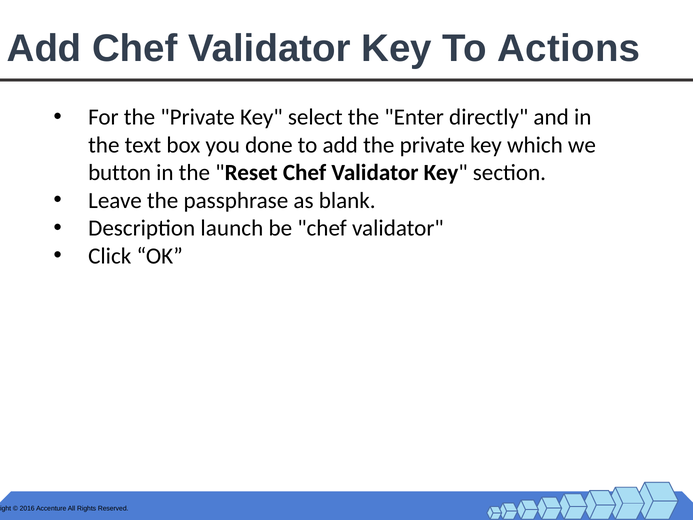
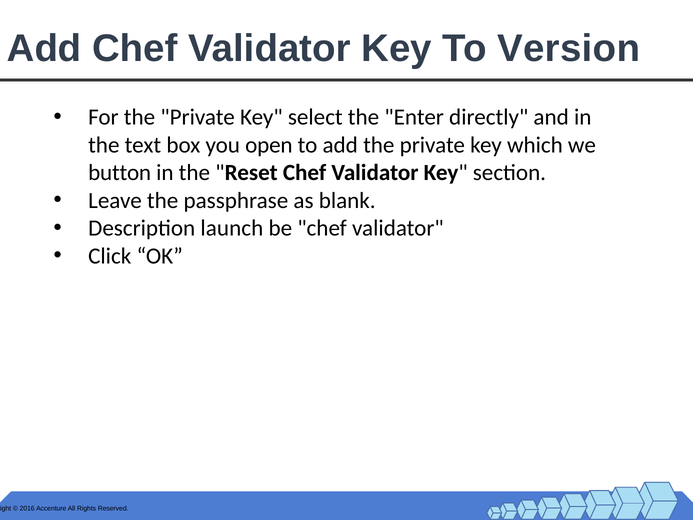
Actions: Actions -> Version (569, 49)
done: done -> open (269, 145)
